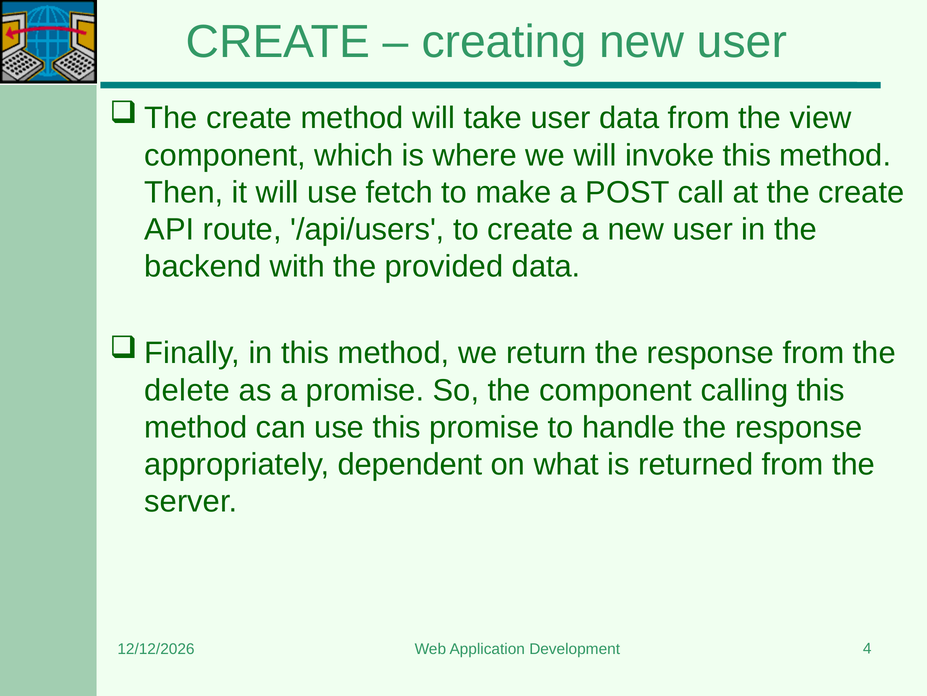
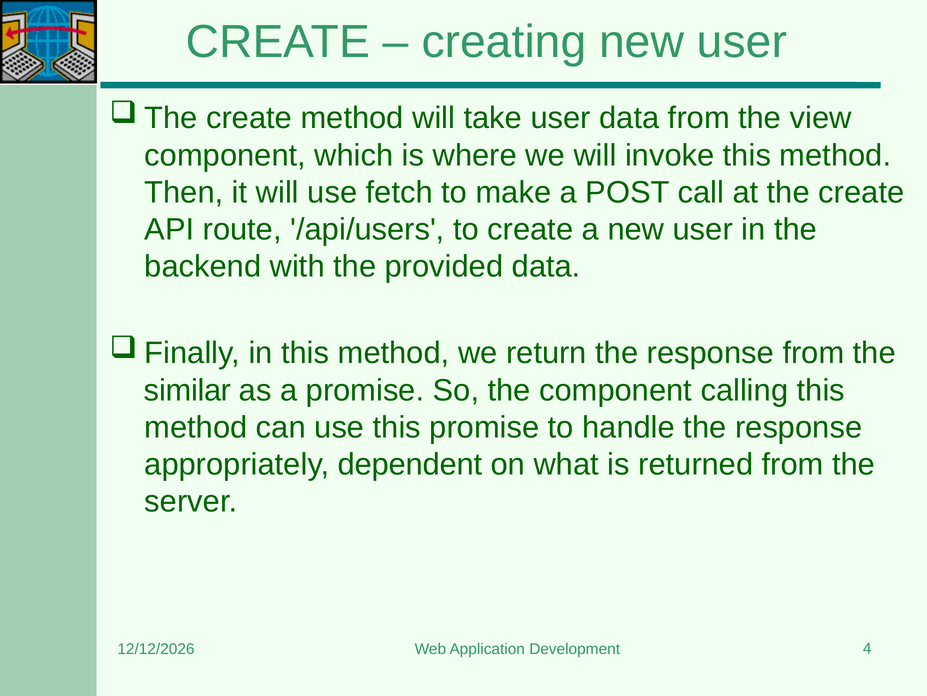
delete: delete -> similar (188, 390)
